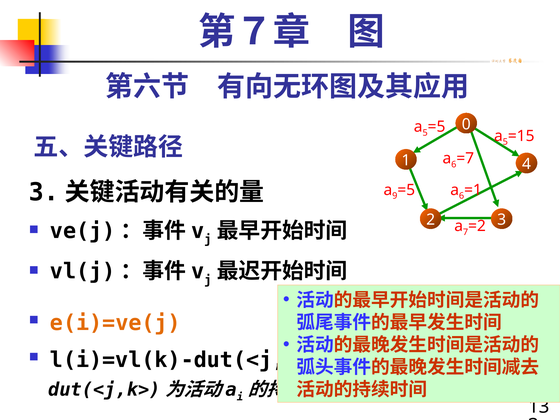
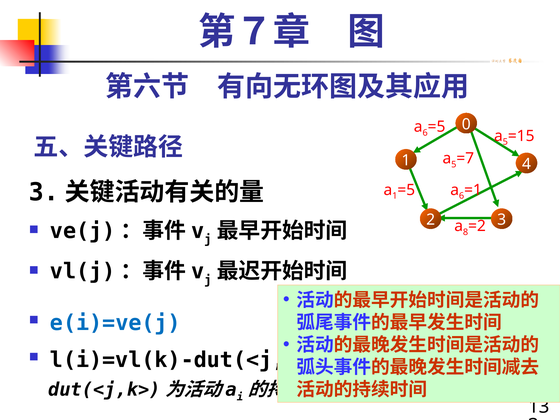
5: 5 -> 6 (425, 133)
6: 6 -> 5 (454, 164)
9: 9 -> 1 (395, 196)
7: 7 -> 8 (466, 232)
e(i)=ve(j colour: orange -> blue (115, 323)
